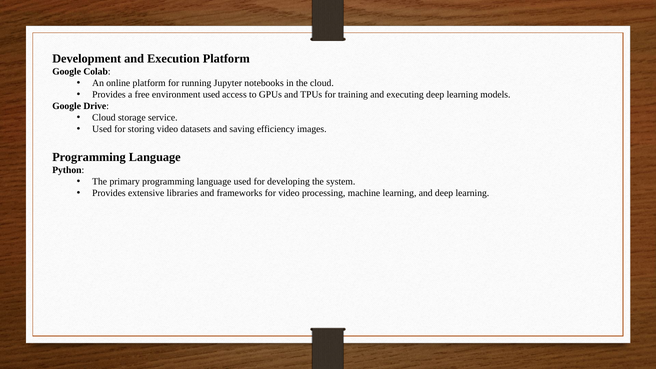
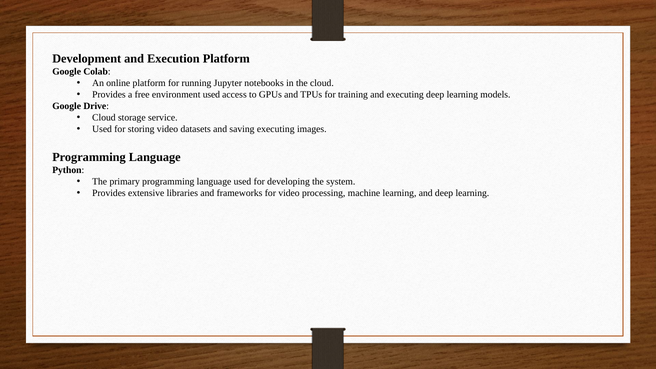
saving efficiency: efficiency -> executing (276, 129)
